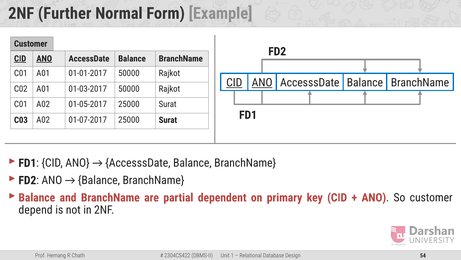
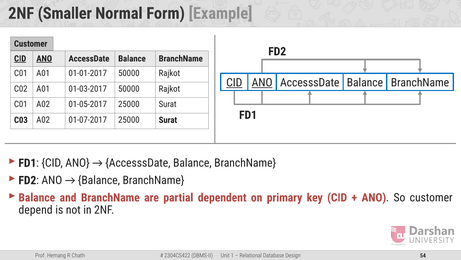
Further: Further -> Smaller (65, 13)
